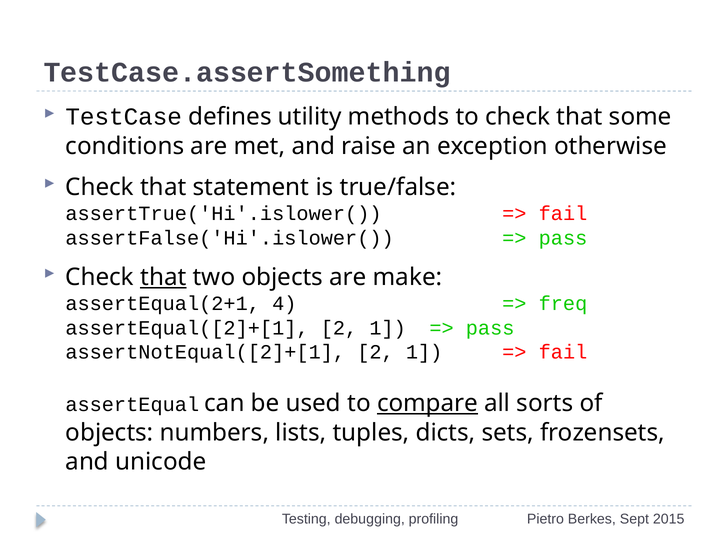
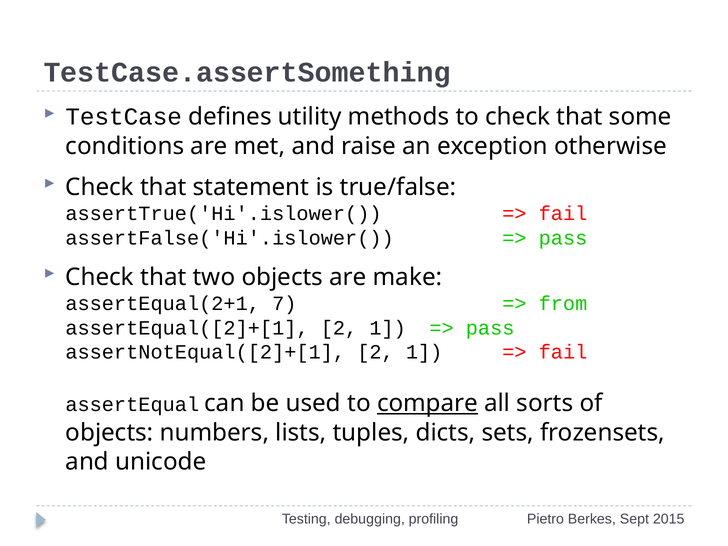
that underline: present -> none (163, 277)
4: 4 -> 7 (284, 304)
freq: freq -> from (563, 304)
